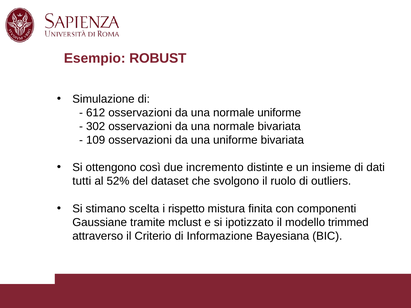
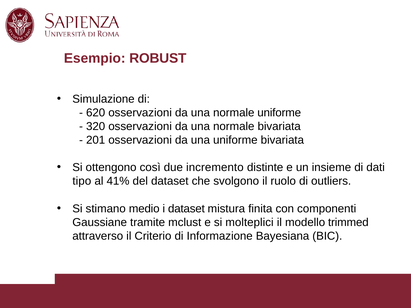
612: 612 -> 620 (96, 113)
302: 302 -> 320 (96, 127)
109: 109 -> 201 (96, 140)
tutti: tutti -> tipo (82, 181)
52%: 52% -> 41% (118, 181)
scelta: scelta -> medio (144, 209)
i rispetto: rispetto -> dataset (186, 209)
ipotizzato: ipotizzato -> molteplici (250, 222)
